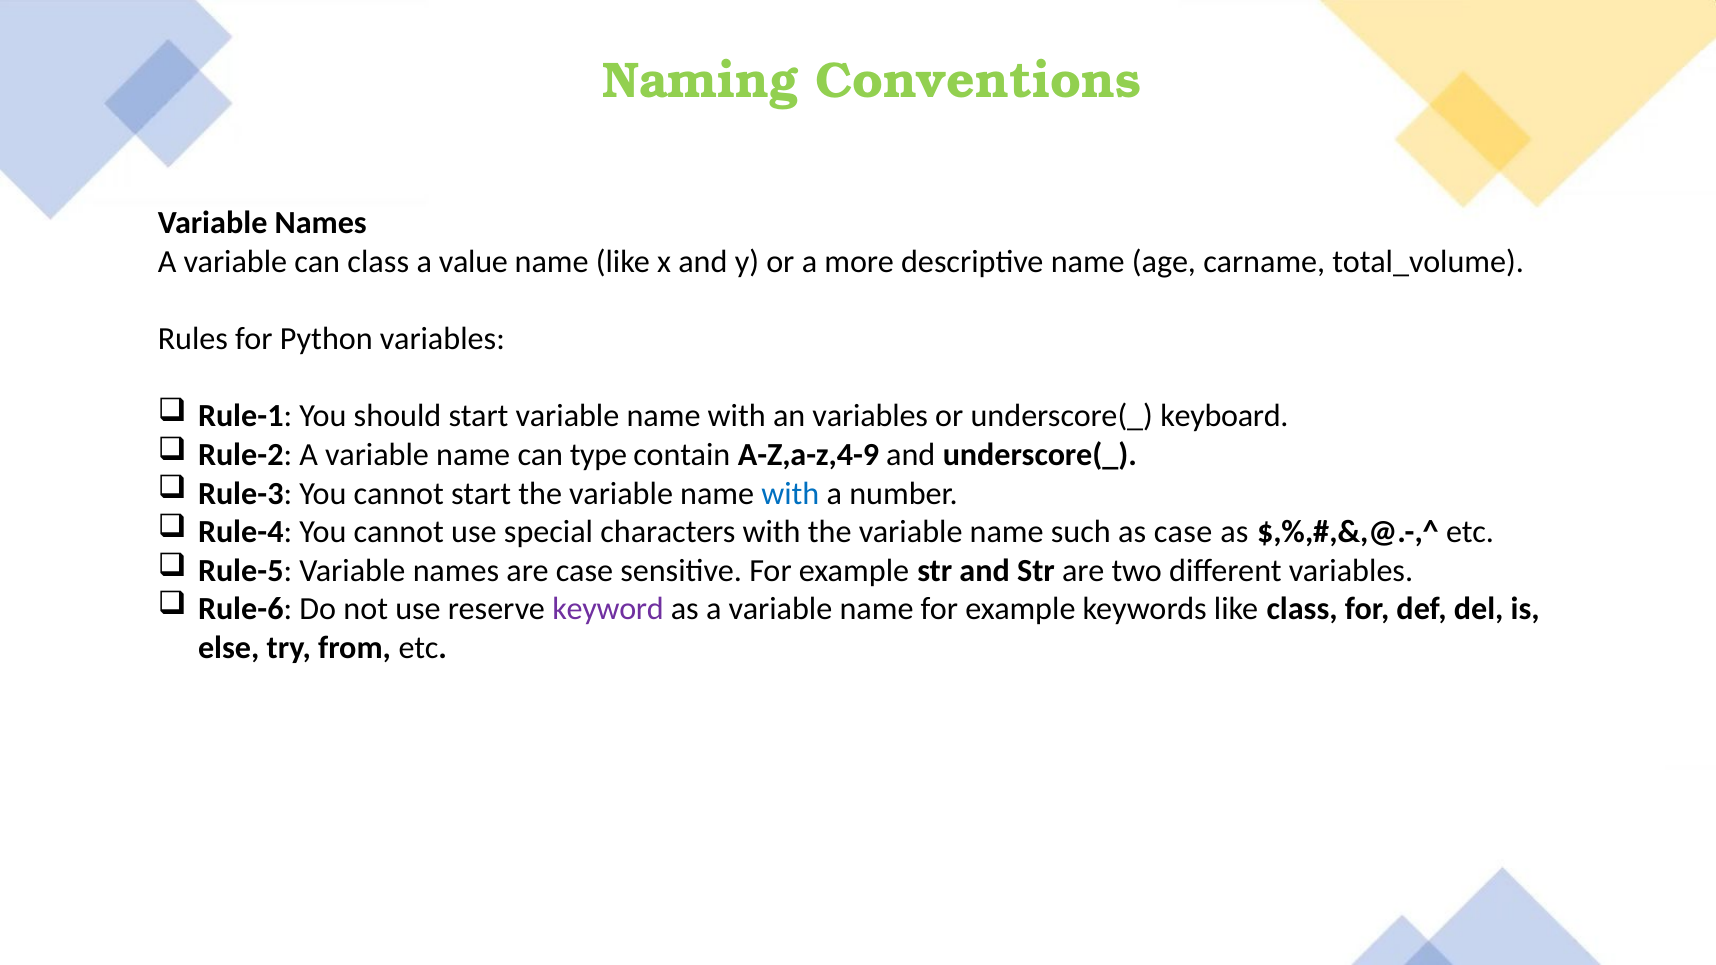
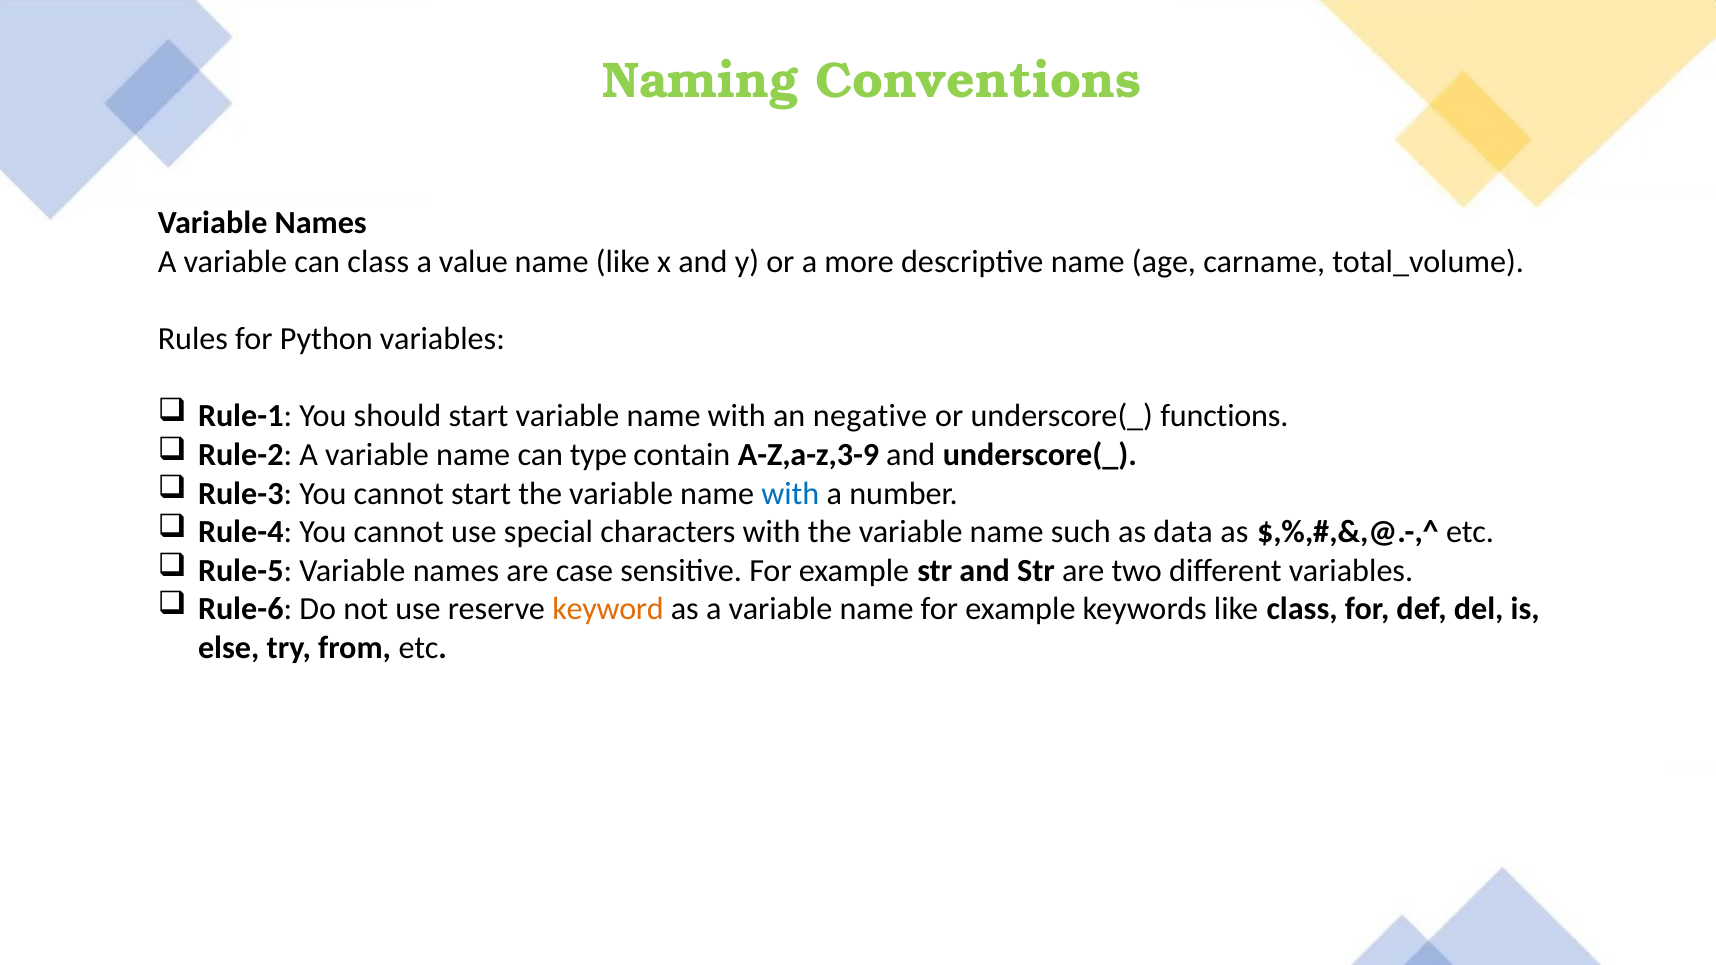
an variables: variables -> negative (870, 416)
keyboard: keyboard -> functions (1224, 416)
A-Z,a-z,4-9: A-Z,a-z,4-9 -> A-Z,a-z,3-9 (808, 455)
as case: case -> data (1183, 532)
keyword colour: purple -> orange (608, 610)
